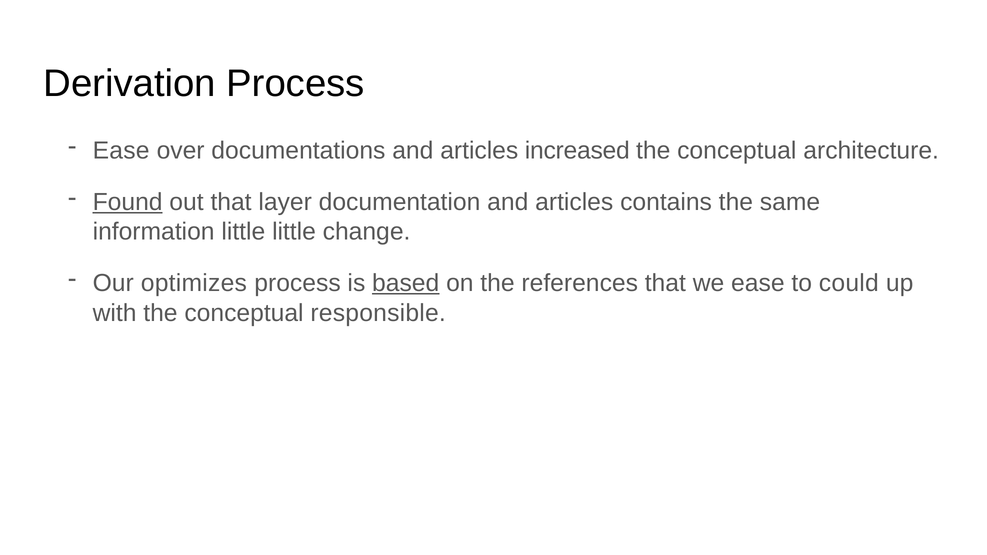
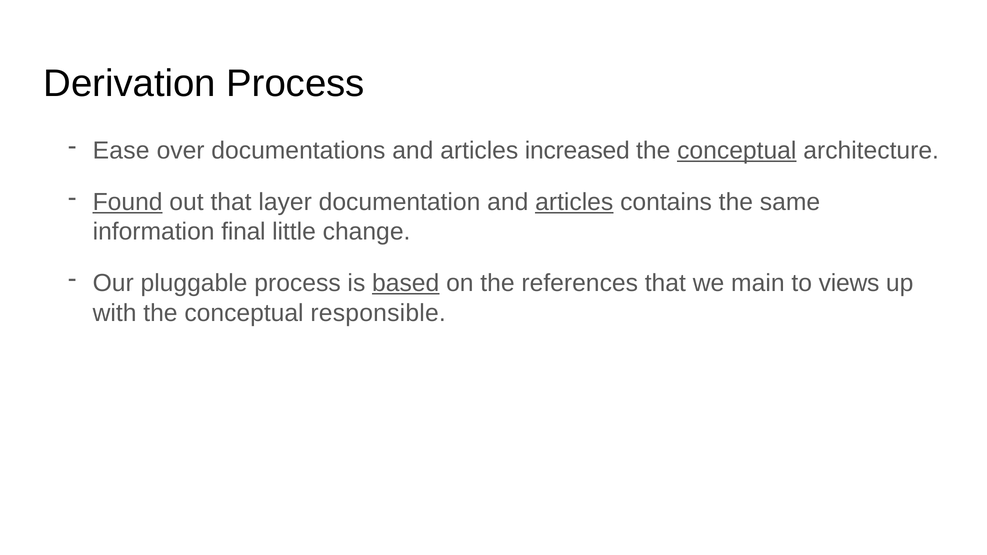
conceptual underline: none -> present (737, 151)
articles underline: none -> present (574, 202)
information little: little -> final (243, 232)
optimizes: optimizes -> pluggable (194, 283)
we ease: ease -> main (758, 283)
could: could -> views (849, 283)
